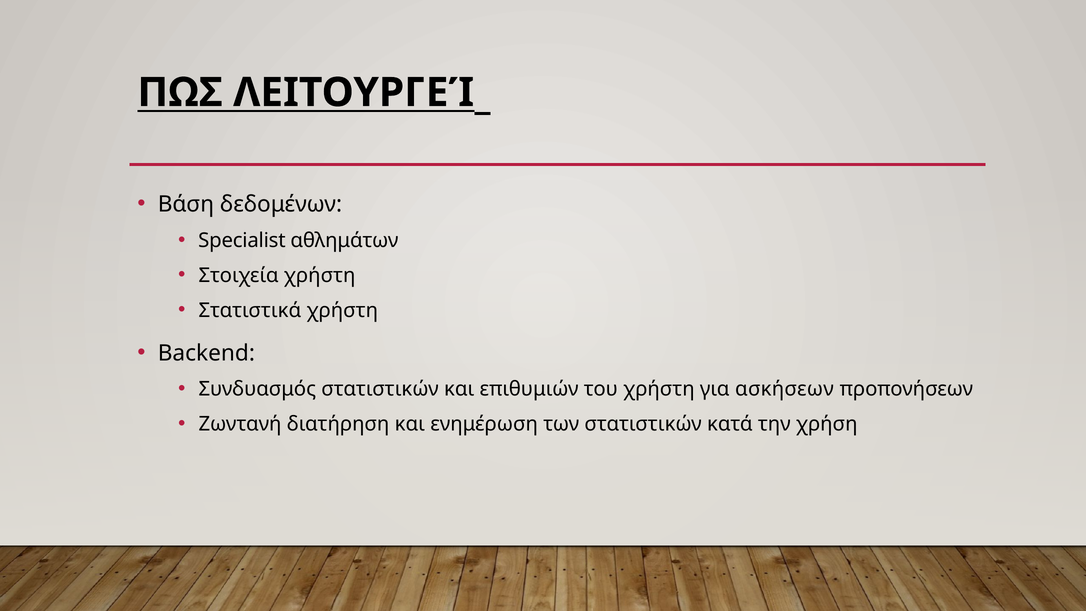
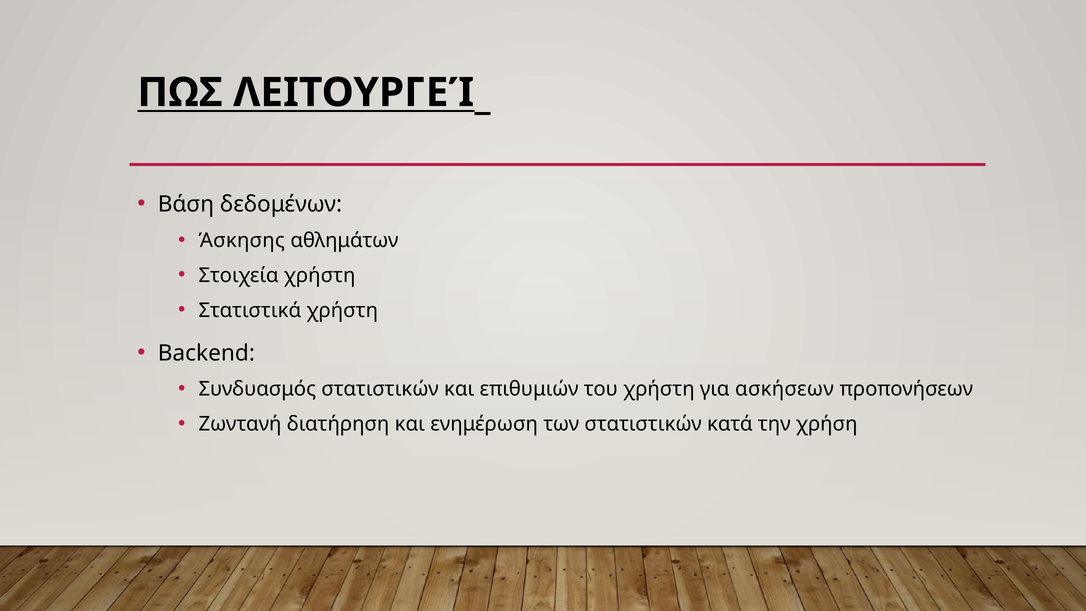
Specialist: Specialist -> Άσκησης (242, 240)
